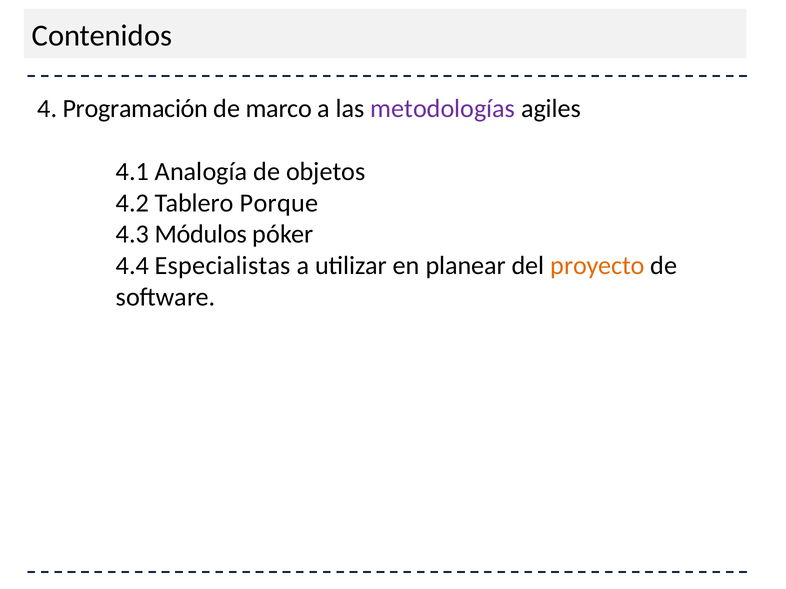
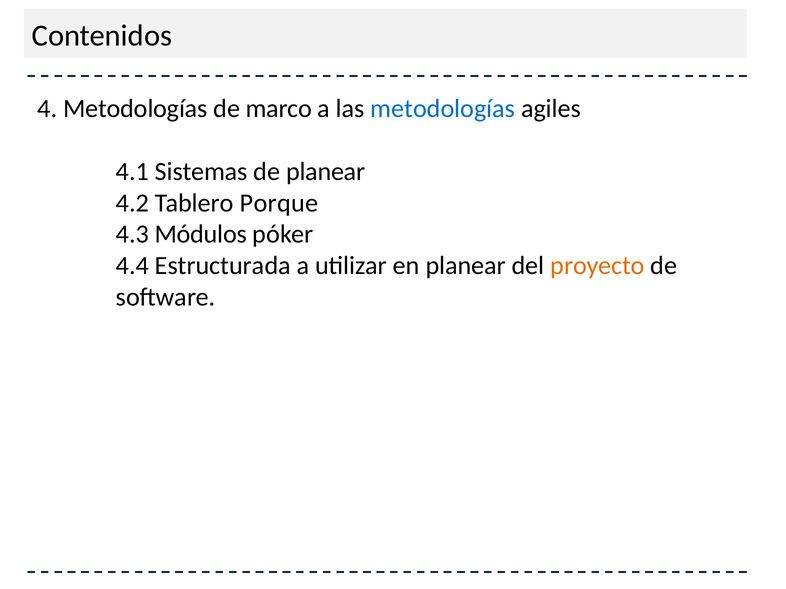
4 Programación: Programación -> Metodologías (135, 109)
metodologías colour: purple -> blue (443, 109)
Analogía: Analogía -> Sistemas (201, 172)
de objetos: objetos -> planear (326, 172)
Especialistas: Especialistas -> Estructurada (223, 266)
